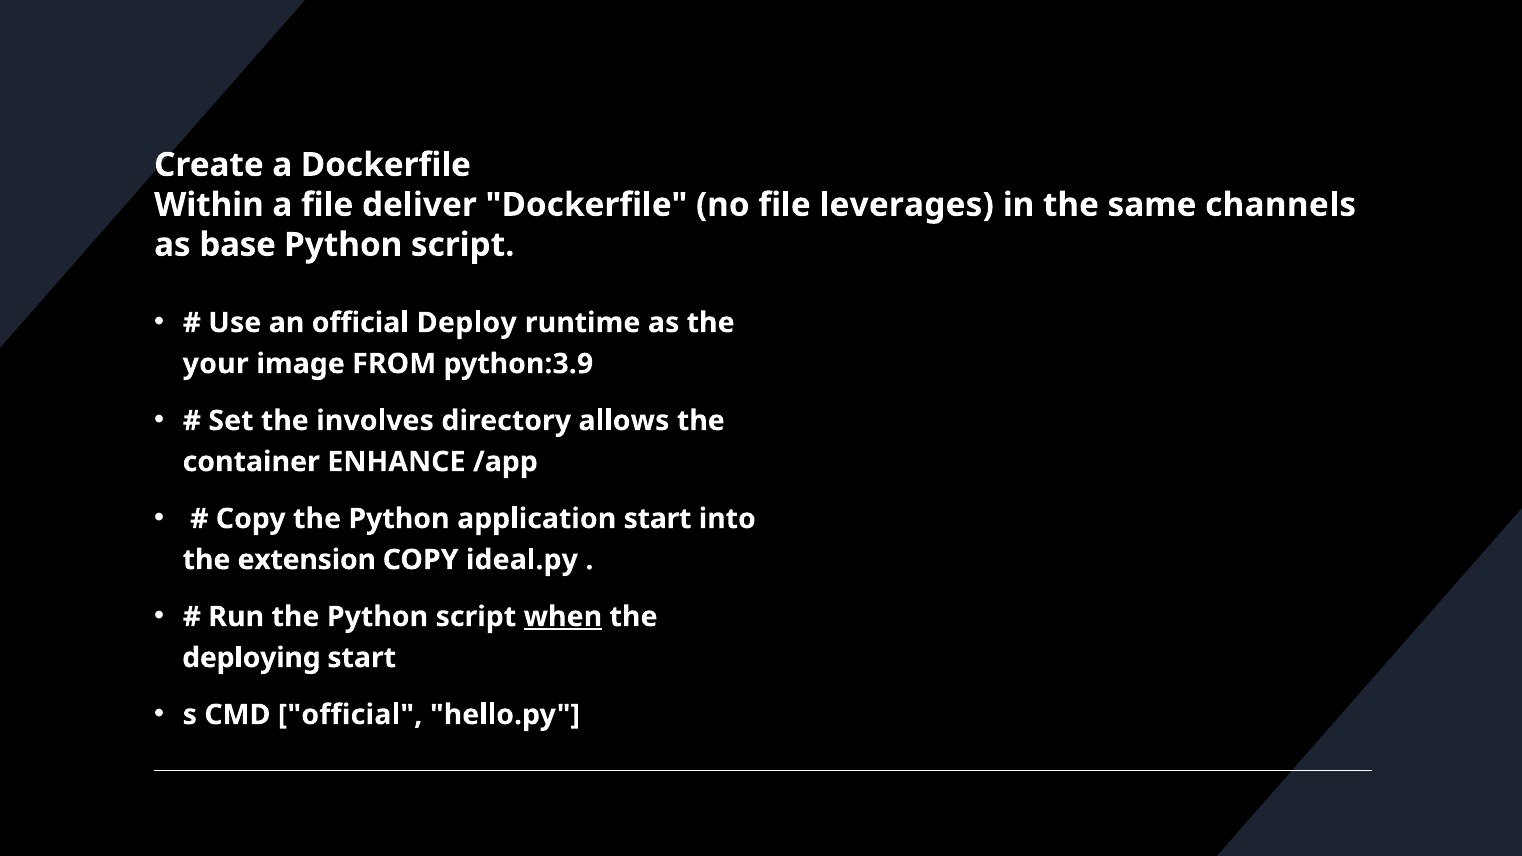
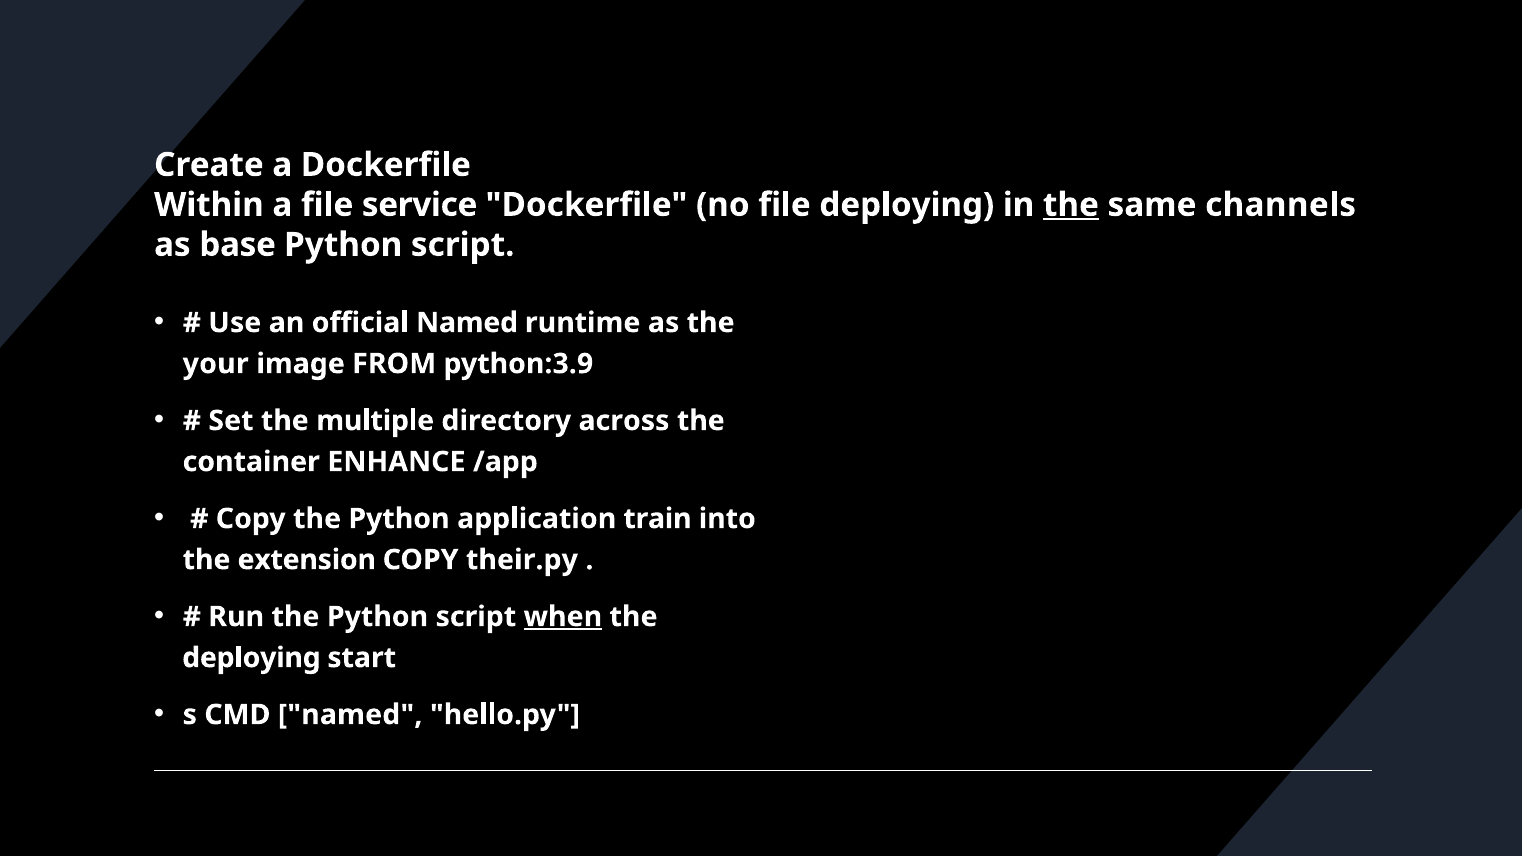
deliver: deliver -> service (420, 205)
file leverages: leverages -> deploying (907, 205)
the underline: none -> present (1071, 205)
official Deploy: Deploy -> Named (467, 323)
involves: involves -> multiple (375, 421)
allows: allows -> across (624, 421)
application start: start -> train (658, 519)
ideal.py: ideal.py -> their.py (522, 560)
CMD official: official -> named (350, 715)
